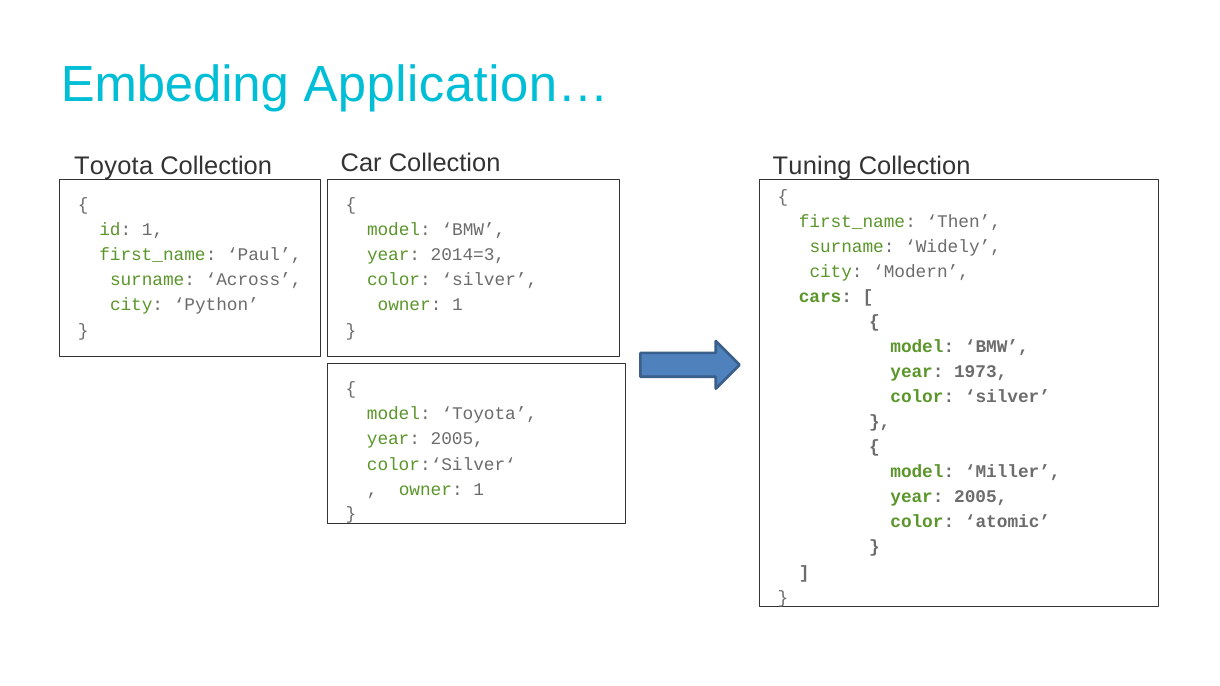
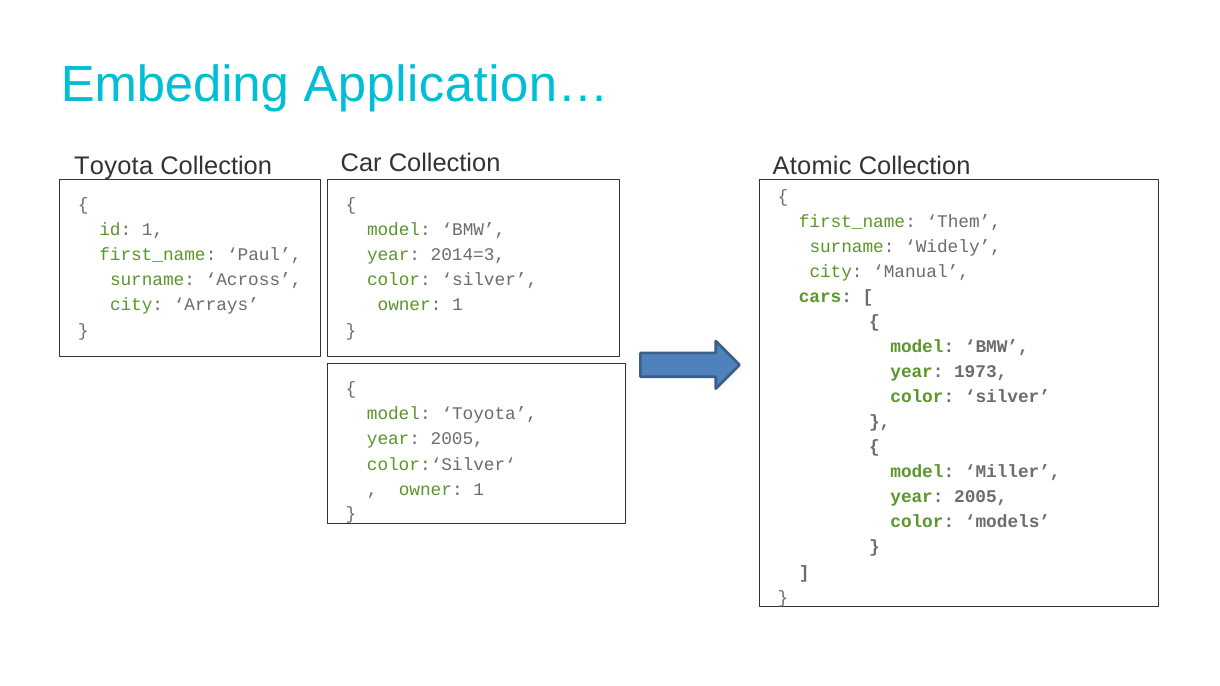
Tuning: Tuning -> Atomic (812, 167)
Then: Then -> Them (964, 222)
Modern: Modern -> Manual (921, 272)
Python: Python -> Arrays (216, 305)
atomic: atomic -> models (1008, 522)
